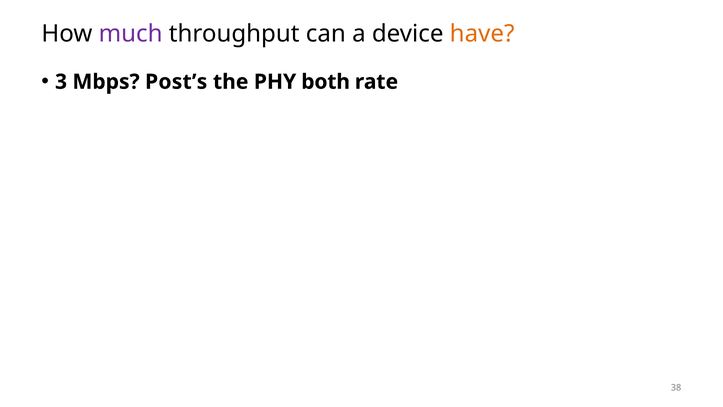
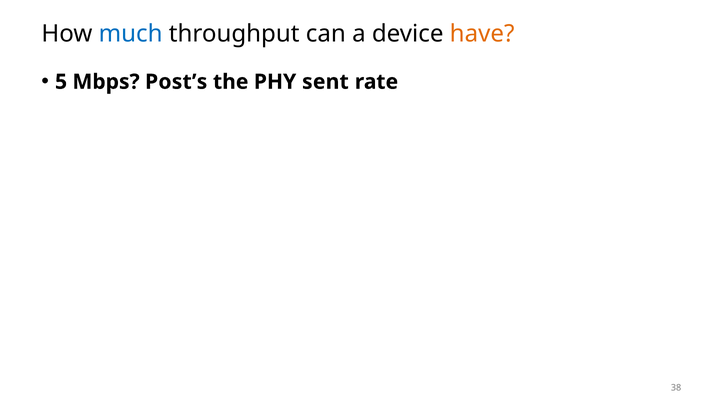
much colour: purple -> blue (131, 34)
3: 3 -> 5 (61, 82)
both: both -> sent (325, 82)
